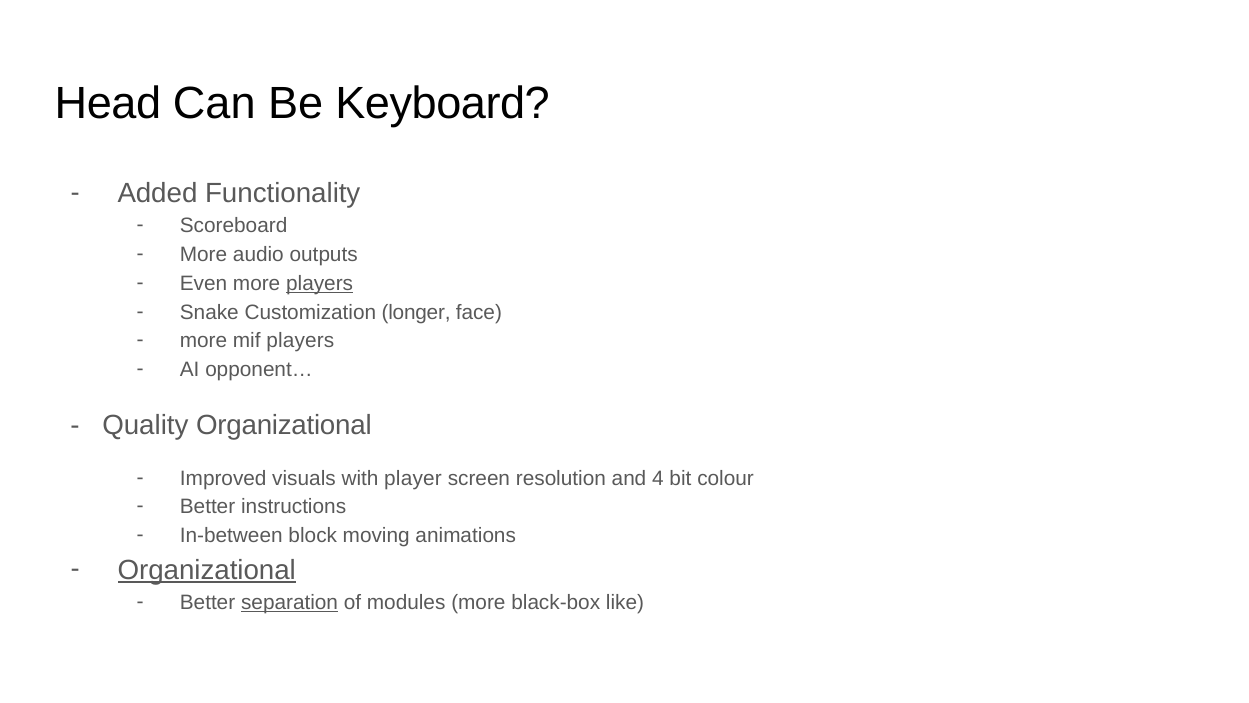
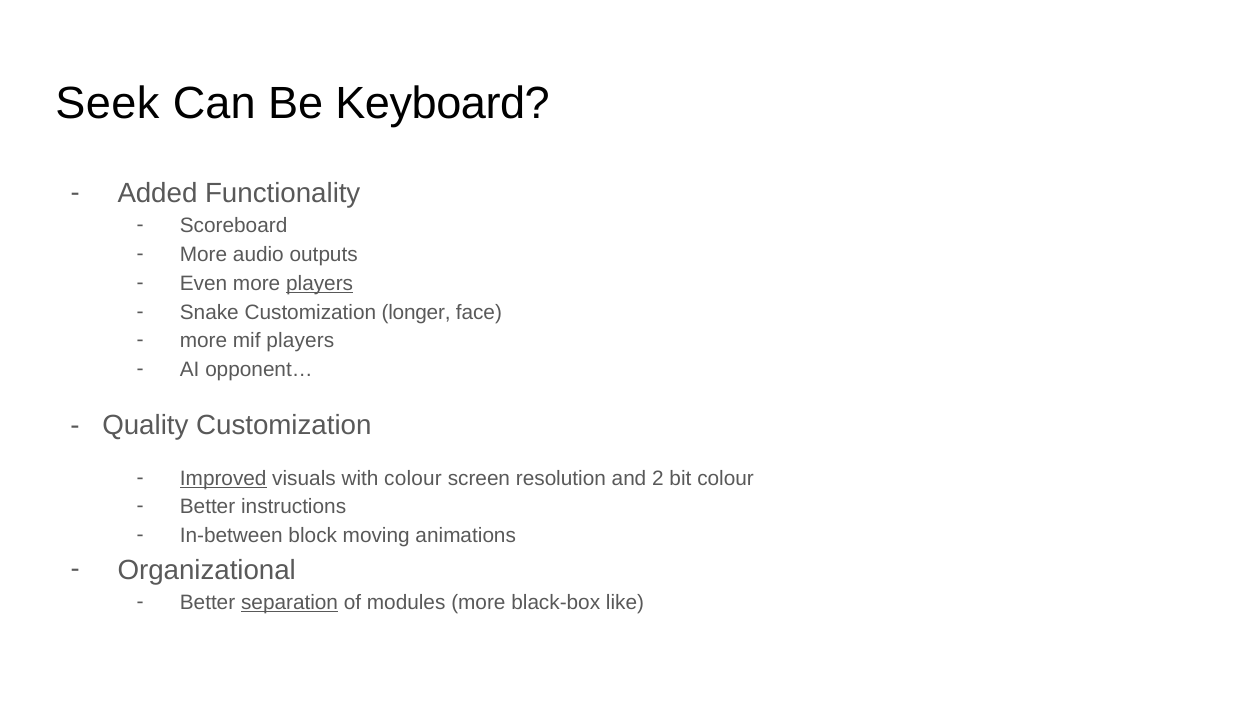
Head: Head -> Seek (107, 103)
Quality Organizational: Organizational -> Customization (284, 425)
Improved underline: none -> present (223, 478)
with player: player -> colour (413, 478)
4: 4 -> 2 (658, 478)
Organizational underline: present -> none (207, 570)
